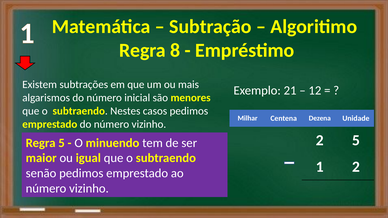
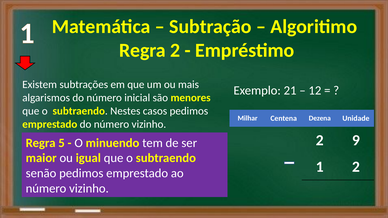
Regra 8: 8 -> 2 (175, 51)
2 5: 5 -> 9 (356, 140)
